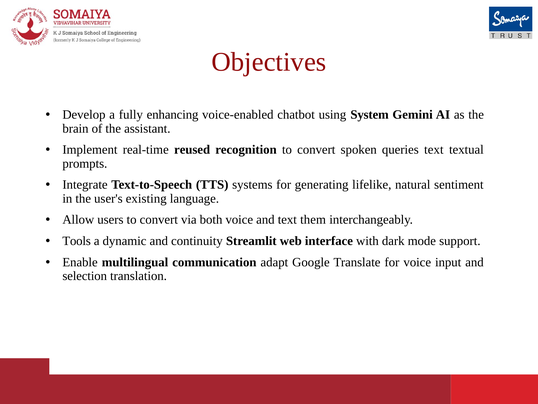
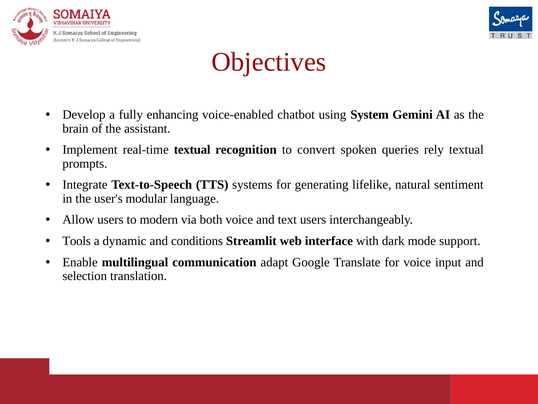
real-time reused: reused -> textual (192, 150)
queries text: text -> rely (434, 150)
existing: existing -> modular (146, 198)
users to convert: convert -> modern (159, 219)
text them: them -> users (313, 219)
continuity: continuity -> conditions (197, 241)
